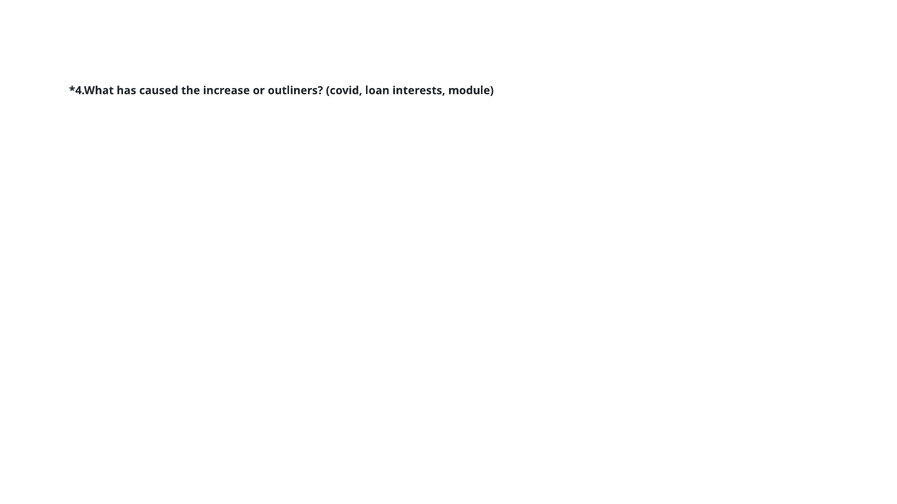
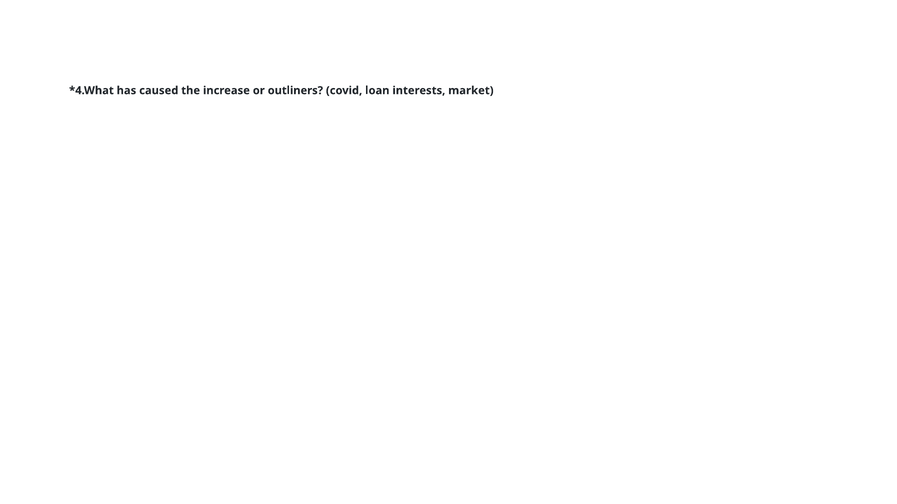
module: module -> market (471, 91)
